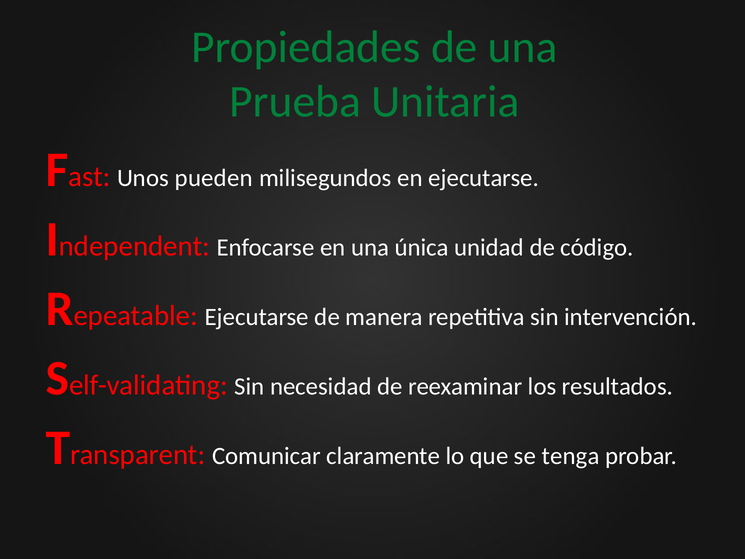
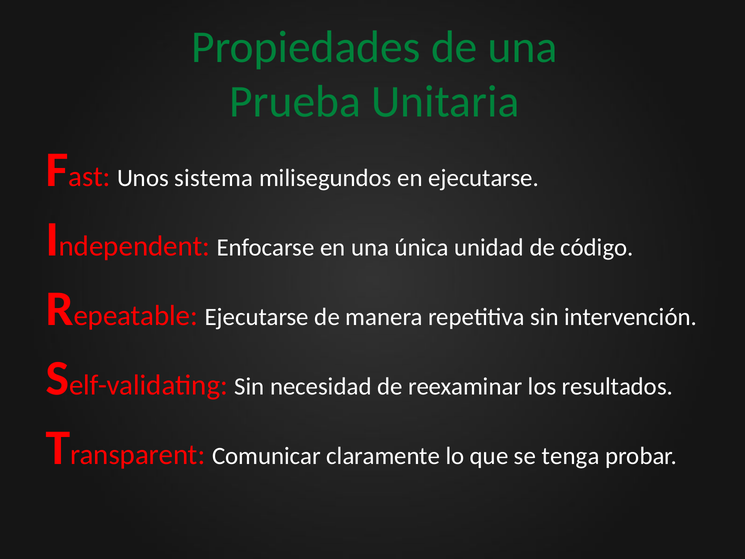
pueden: pueden -> sistema (214, 178)
